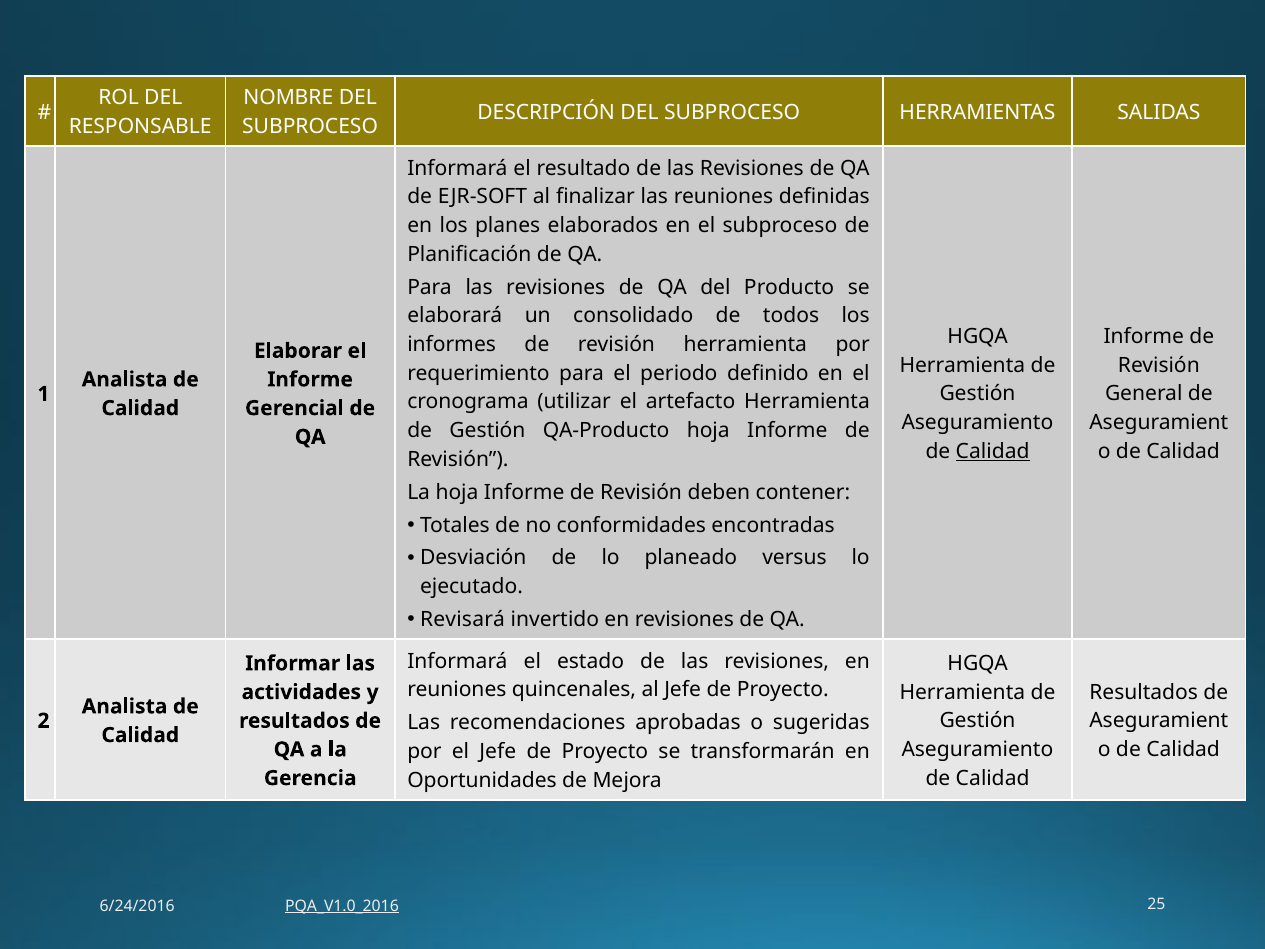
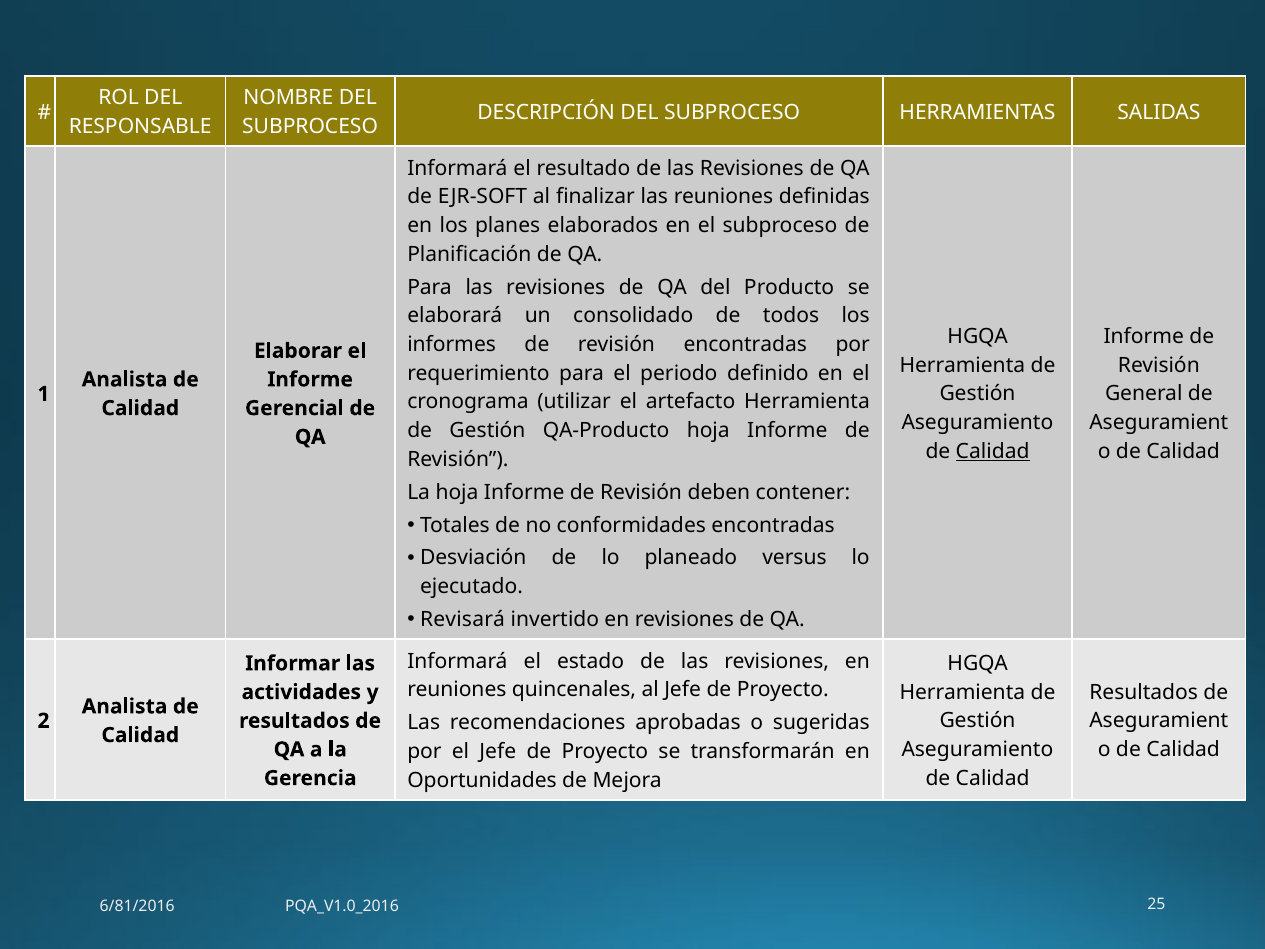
revisión herramienta: herramienta -> encontradas (745, 344)
6/24/2016: 6/24/2016 -> 6/81/2016 (137, 906)
PQA_V1.0_2016 underline: present -> none (342, 906)
